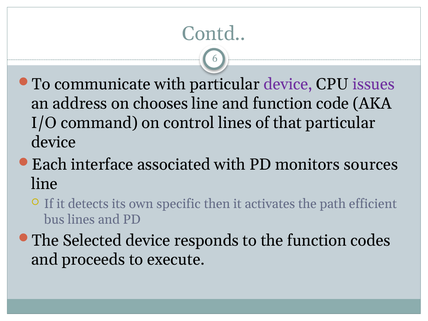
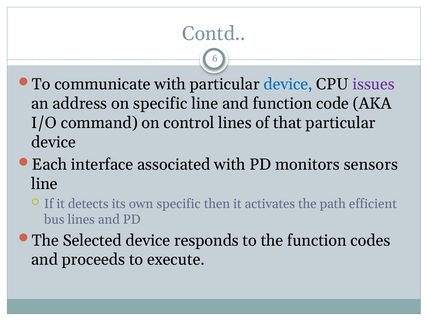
device colour: purple -> blue (288, 84)
on chooses: chooses -> specific (160, 104)
sources: sources -> sensors (371, 165)
